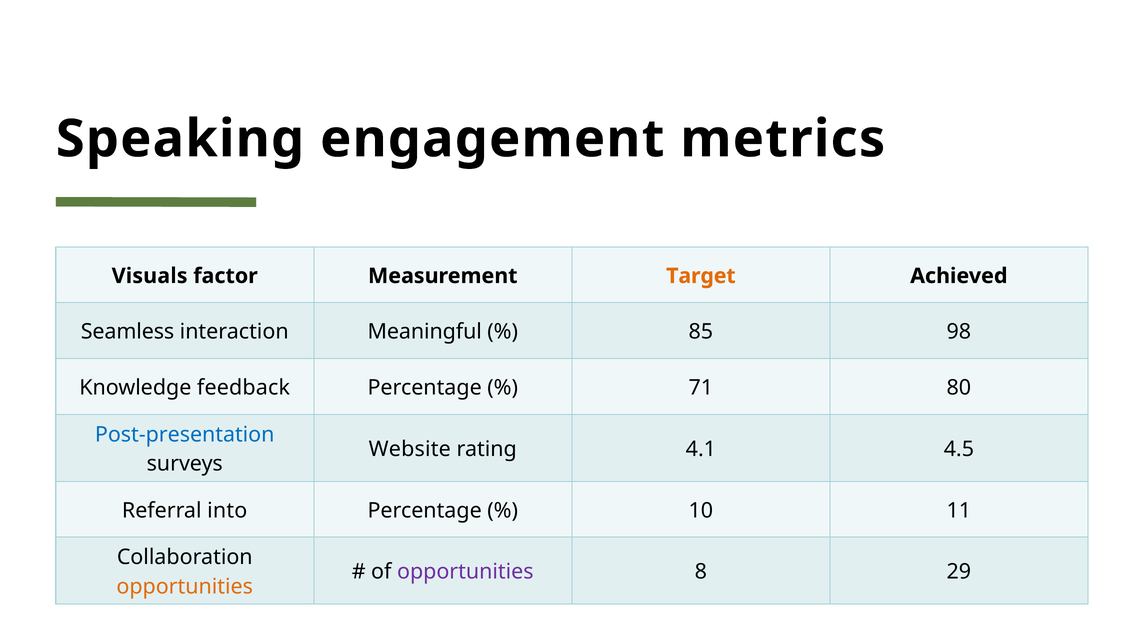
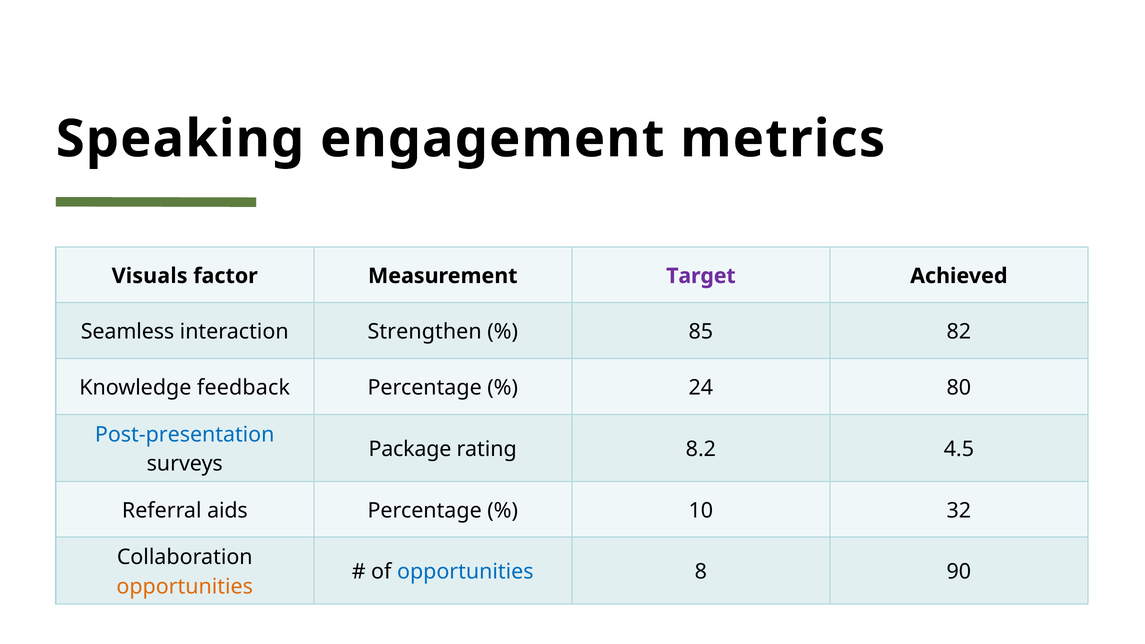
Target colour: orange -> purple (701, 276)
Meaningful: Meaningful -> Strengthen (425, 332)
98: 98 -> 82 (959, 332)
71: 71 -> 24 (701, 388)
Website: Website -> Package (410, 449)
4.1: 4.1 -> 8.2 (701, 449)
into: into -> aids (227, 510)
11: 11 -> 32 (959, 510)
opportunities colour: purple -> blue (465, 572)
29: 29 -> 90 (959, 572)
